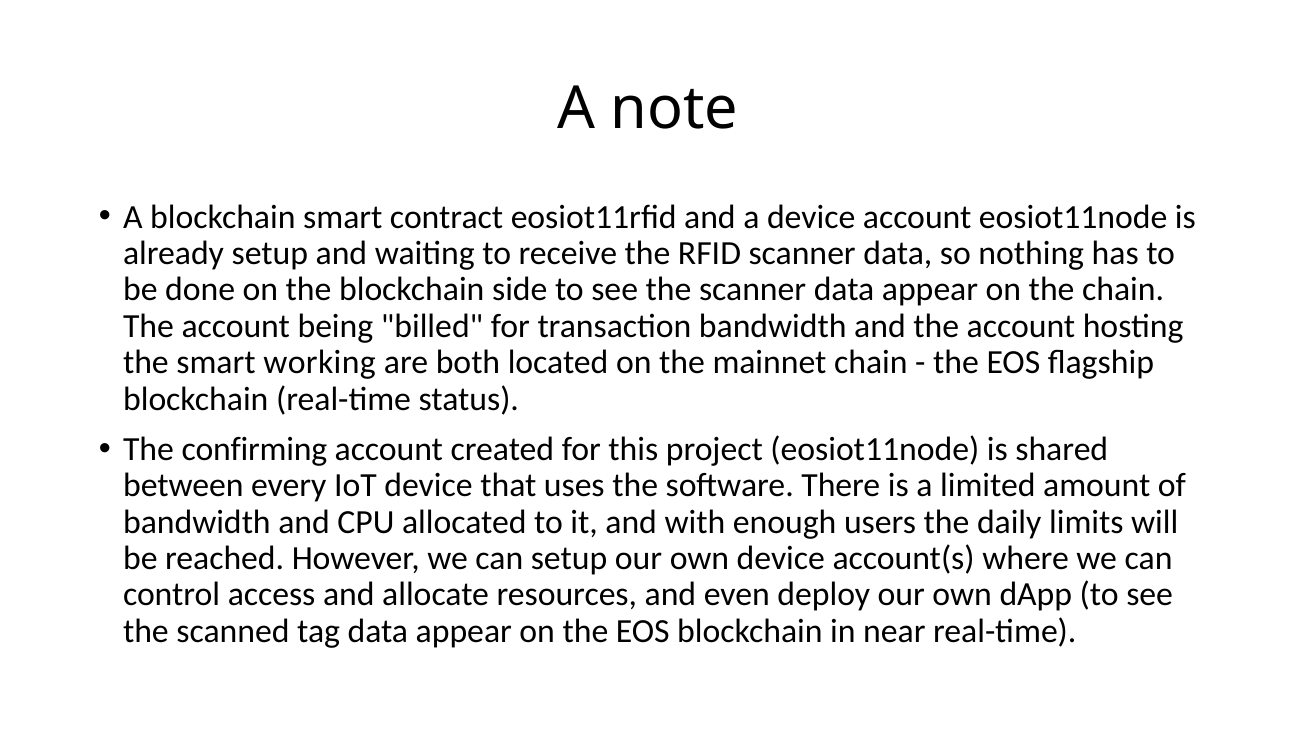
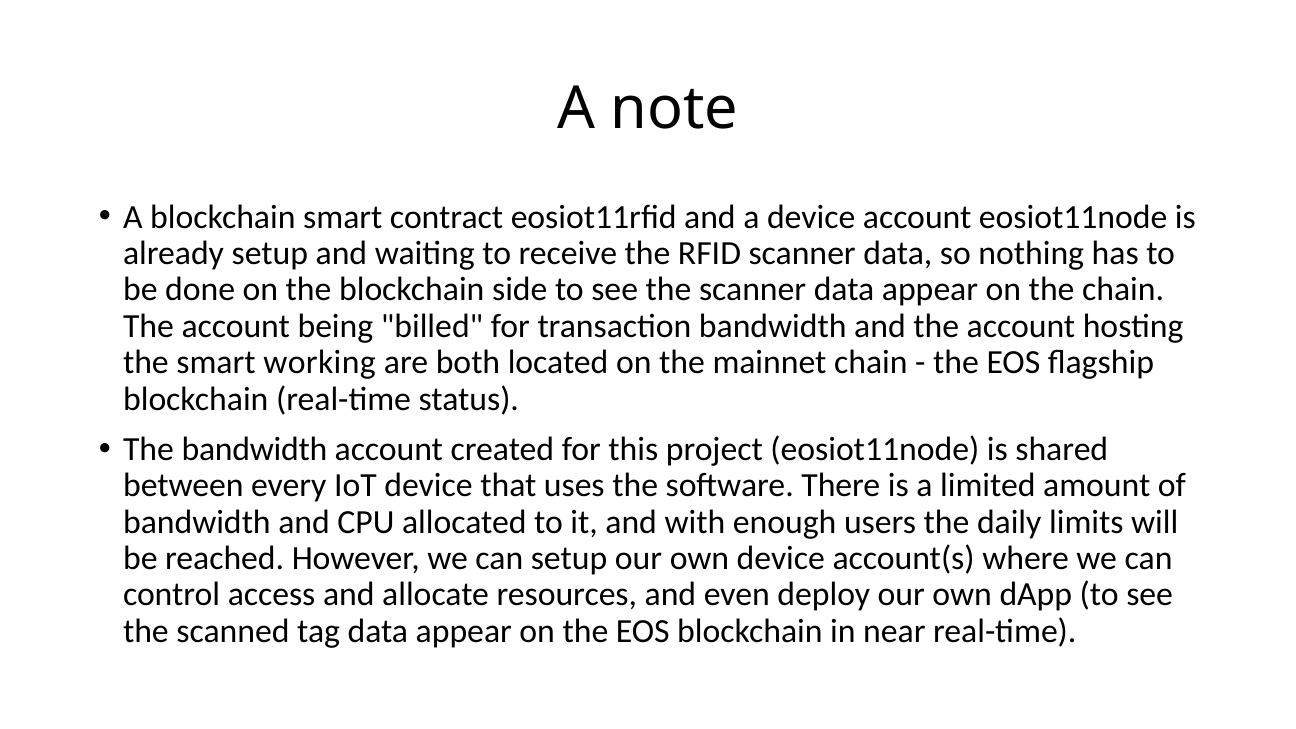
The confirming: confirming -> bandwidth (254, 449)
